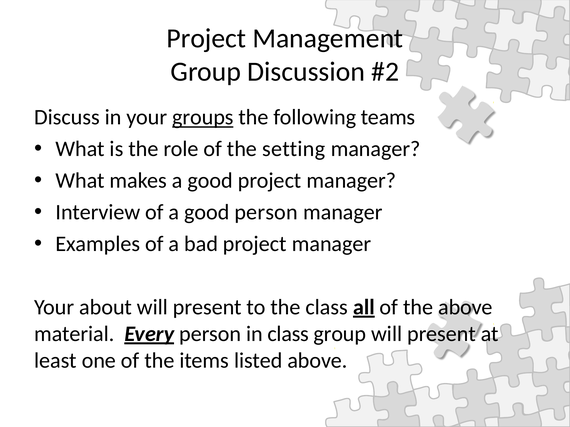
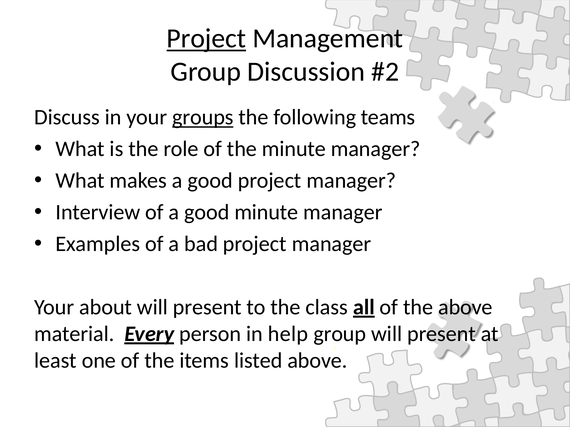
Project underline: none -> present (206, 39)
the setting: setting -> minute (294, 149)
good person: person -> minute (266, 213)
in class: class -> help (288, 334)
